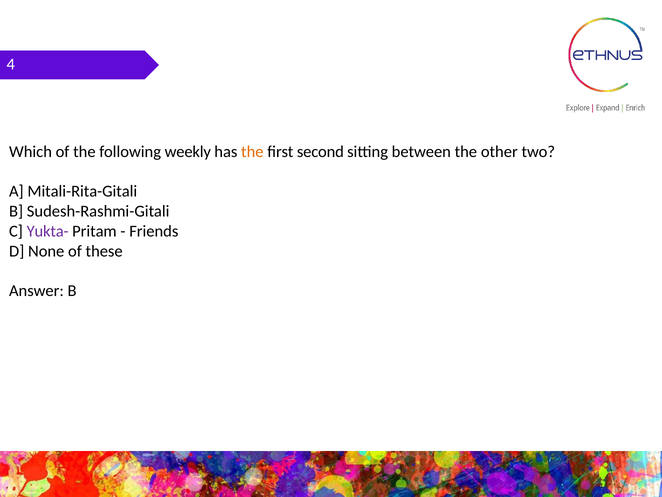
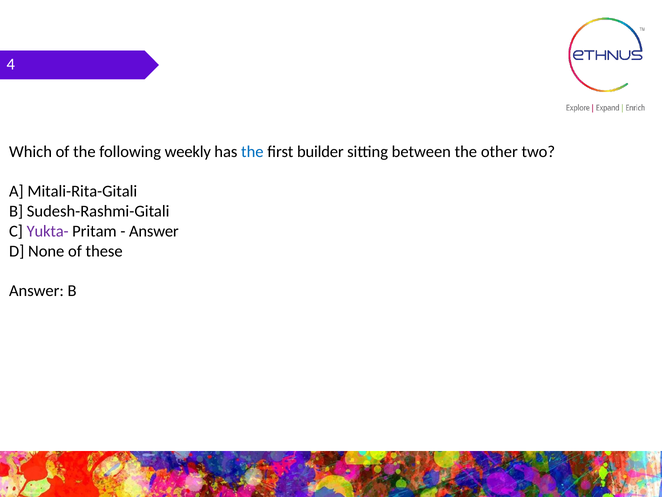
the colour: orange -> blue (252, 152)
second: second -> builder (320, 152)
Friends: Friends -> Answer (154, 231)
